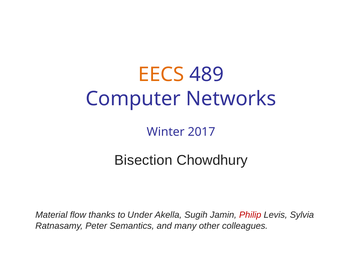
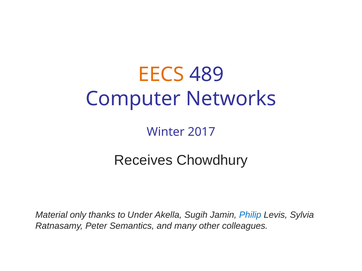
Bisection: Bisection -> Receives (143, 161)
flow: flow -> only (78, 215)
Philip colour: red -> blue (250, 215)
